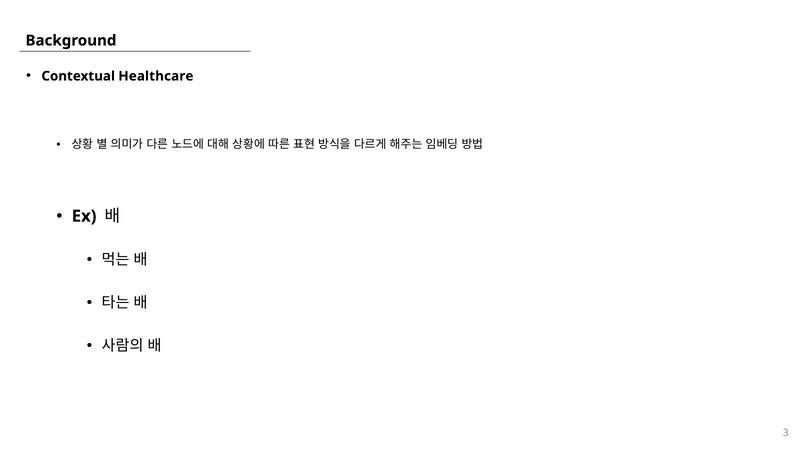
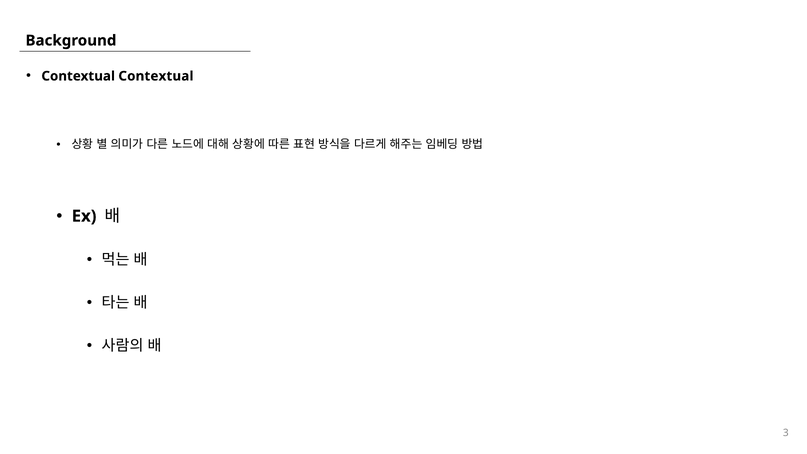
Contextual Healthcare: Healthcare -> Contextual (156, 76)
